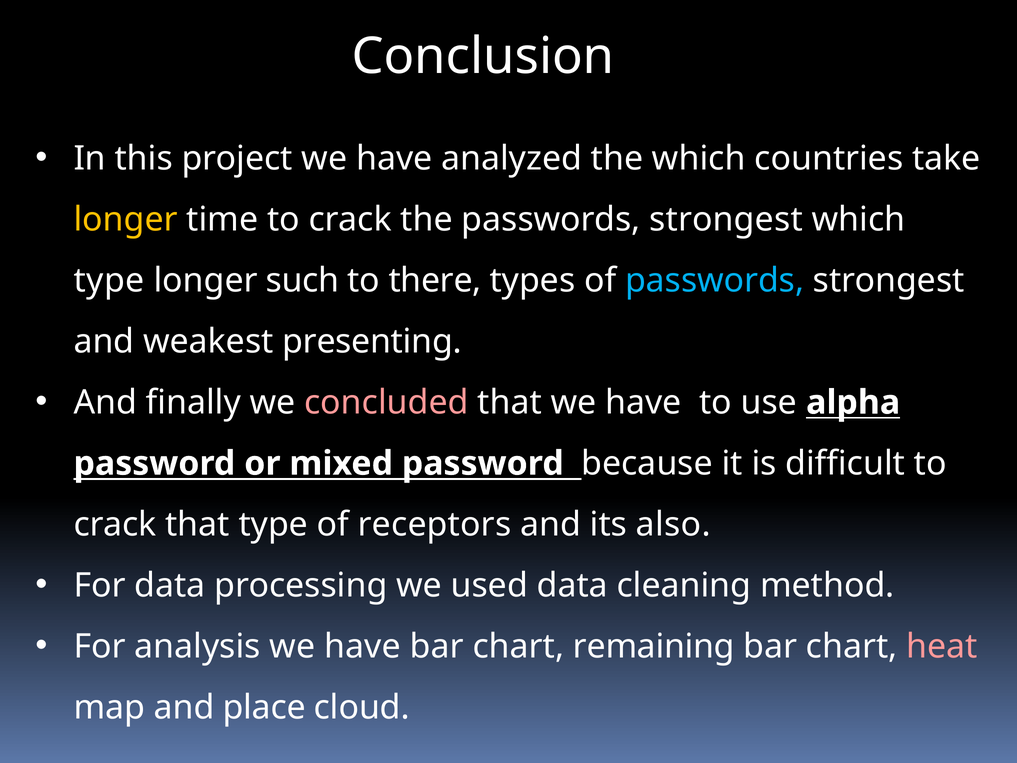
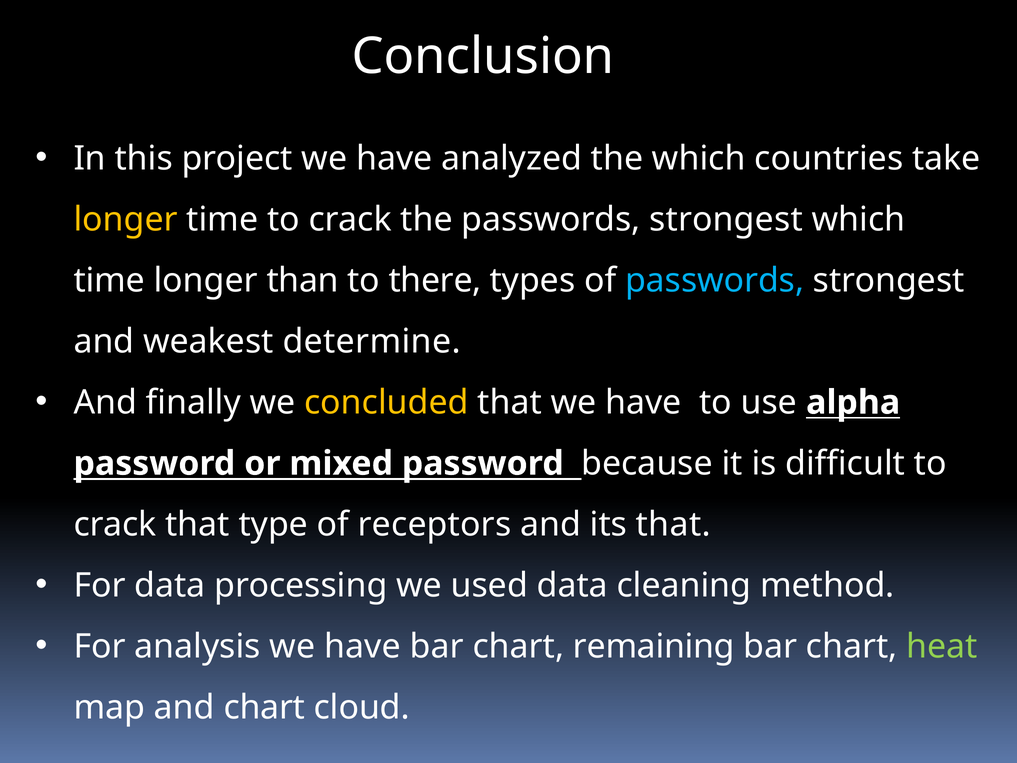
type: type -> time (109, 280)
such: such -> than (303, 280)
presenting: presenting -> determine (372, 341)
concluded colour: pink -> yellow (386, 402)
its also: also -> that (673, 524)
heat colour: pink -> light green (942, 646)
and place: place -> chart (264, 707)
